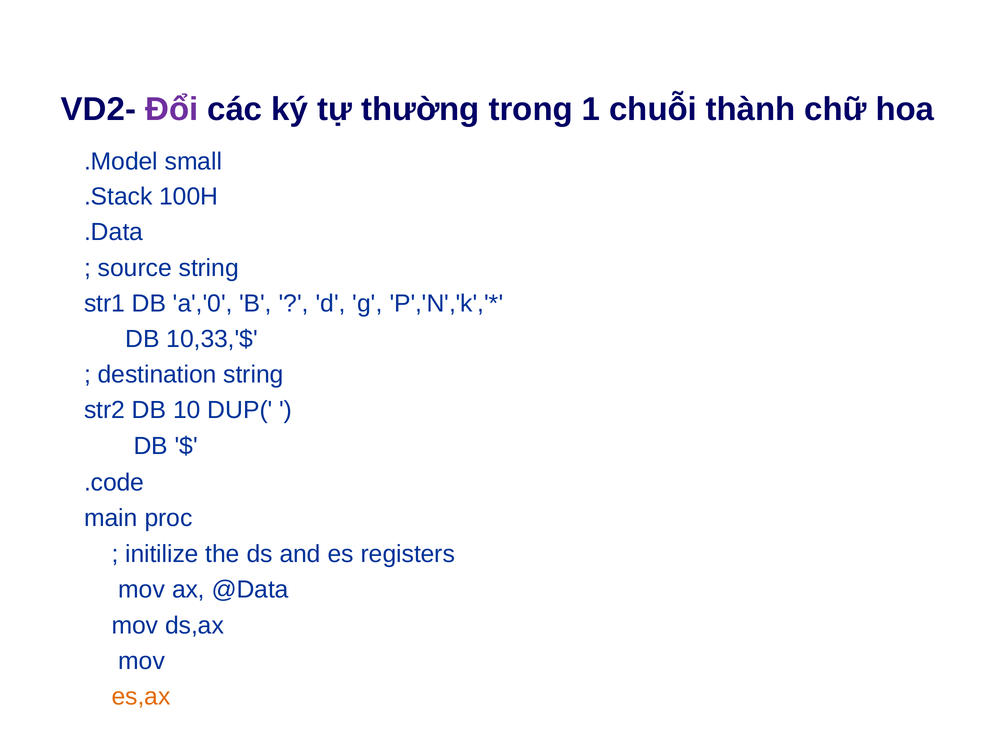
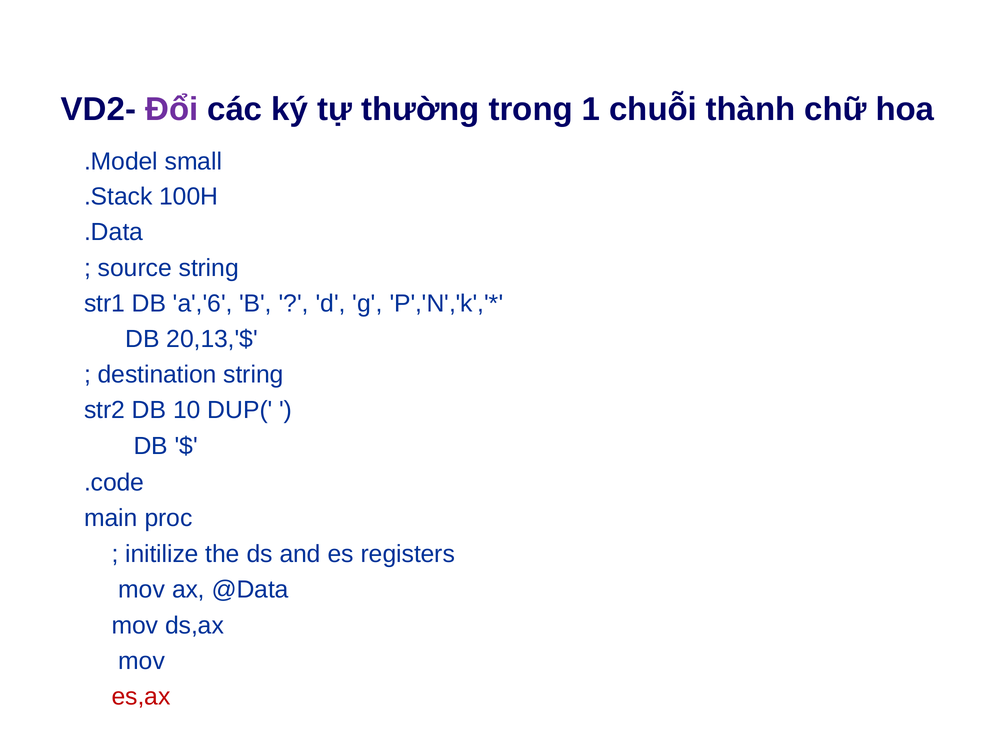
a','0: a','0 -> a','6 (203, 304)
10,33,'$: 10,33,'$ -> 20,13,'$ (212, 339)
es,ax colour: orange -> red (141, 697)
